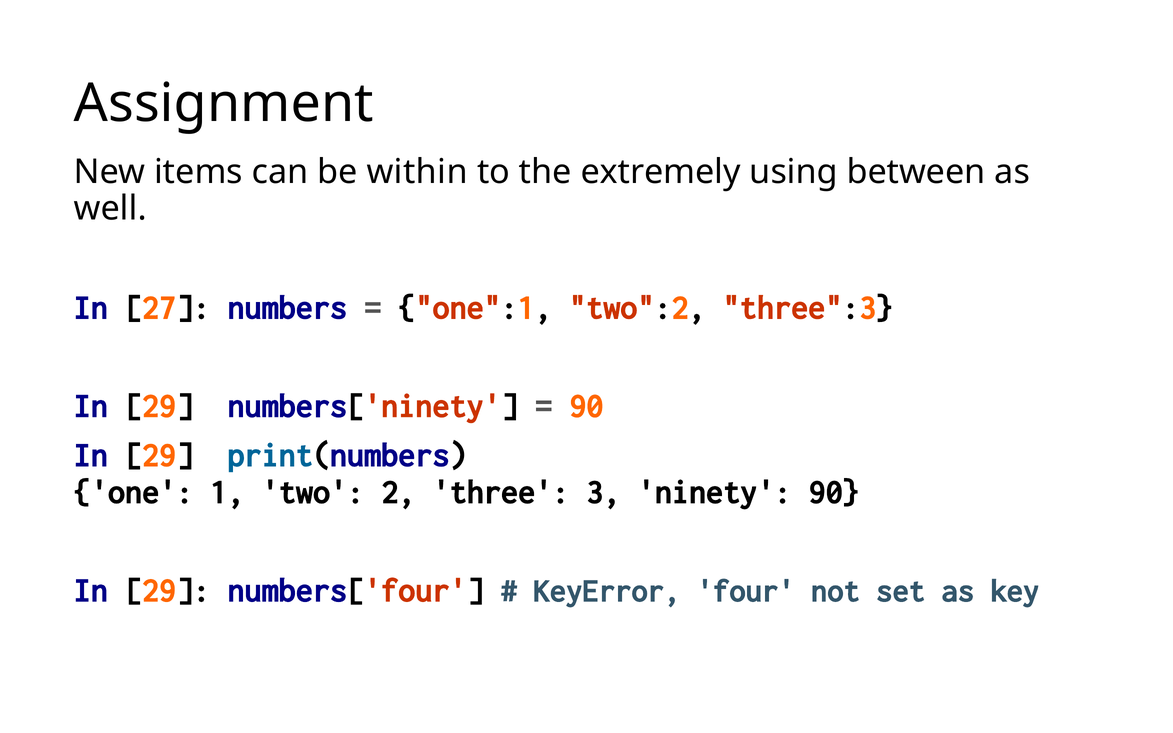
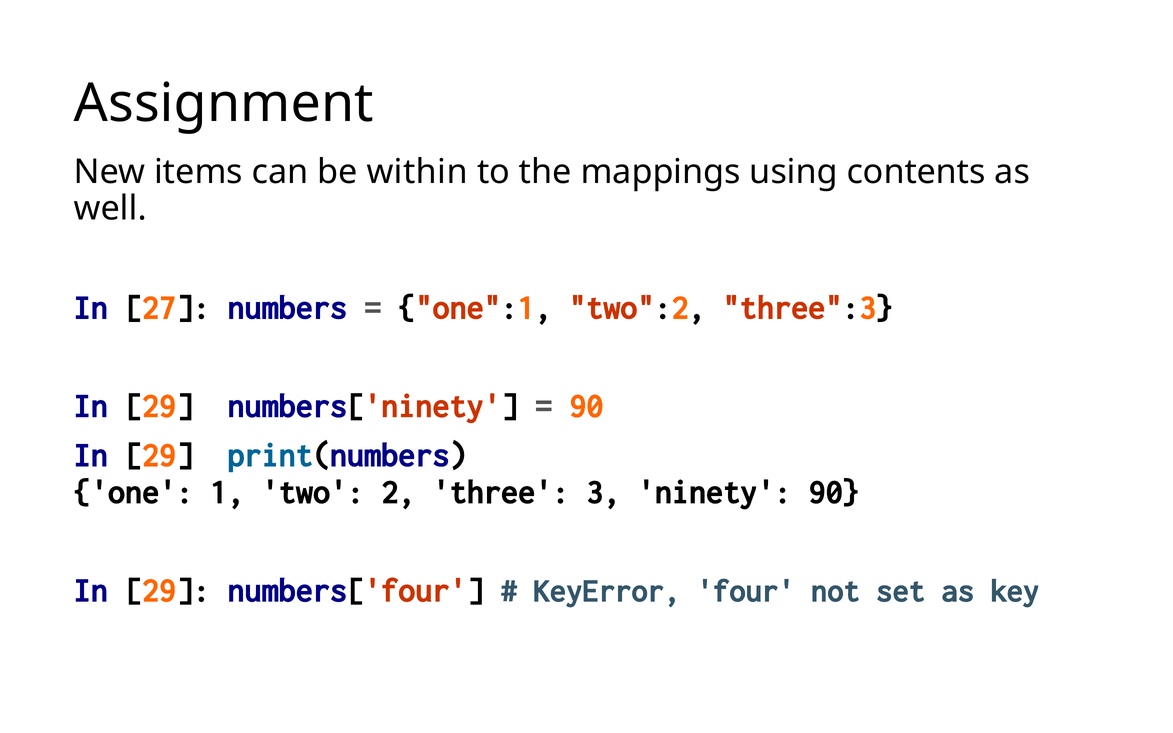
extremely: extremely -> mappings (661, 172)
between: between -> contents (916, 172)
